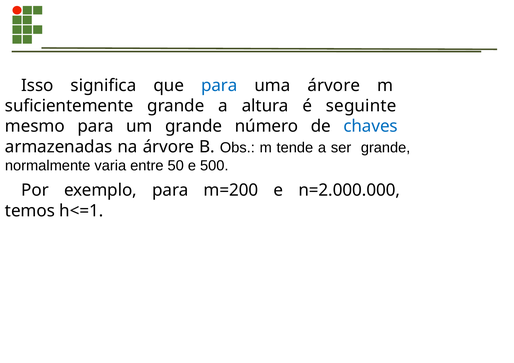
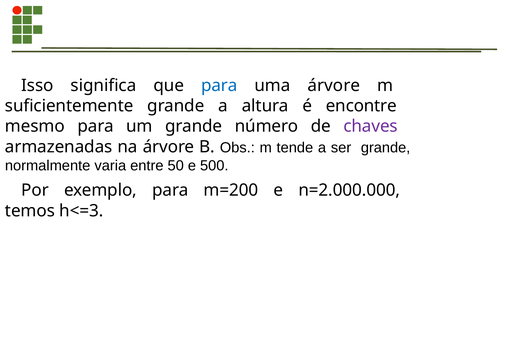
seguinte: seguinte -> encontre (361, 106)
chaves colour: blue -> purple (371, 127)
h<=1: h<=1 -> h<=3 (81, 211)
